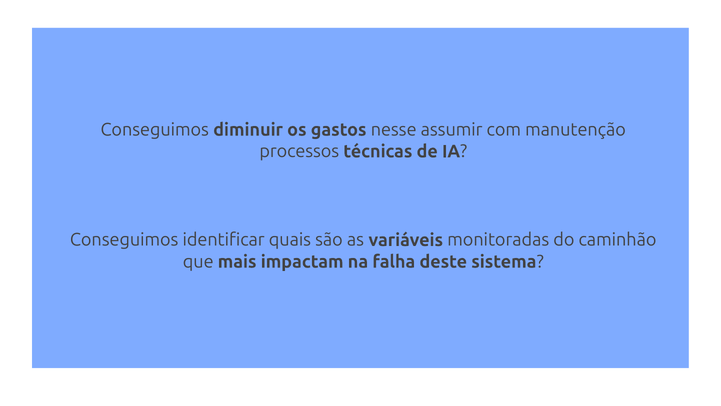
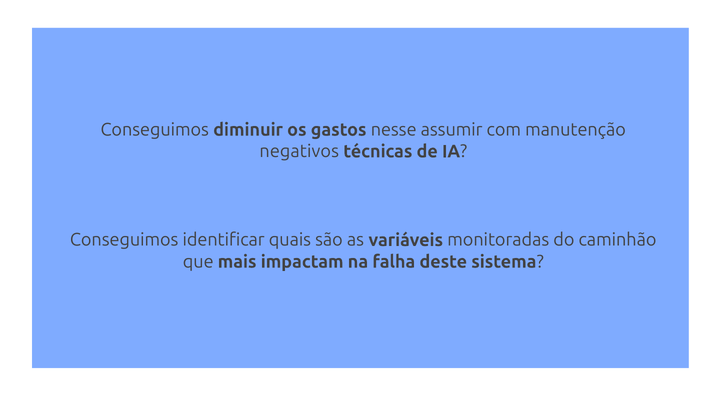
processos: processos -> negativos (299, 151)
